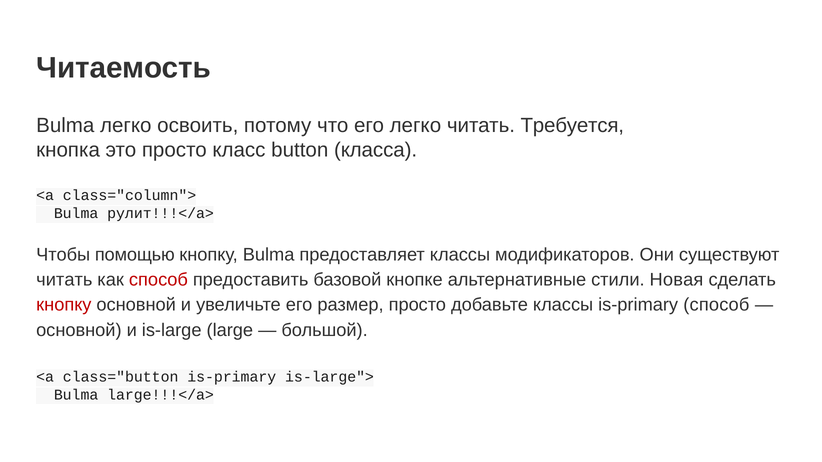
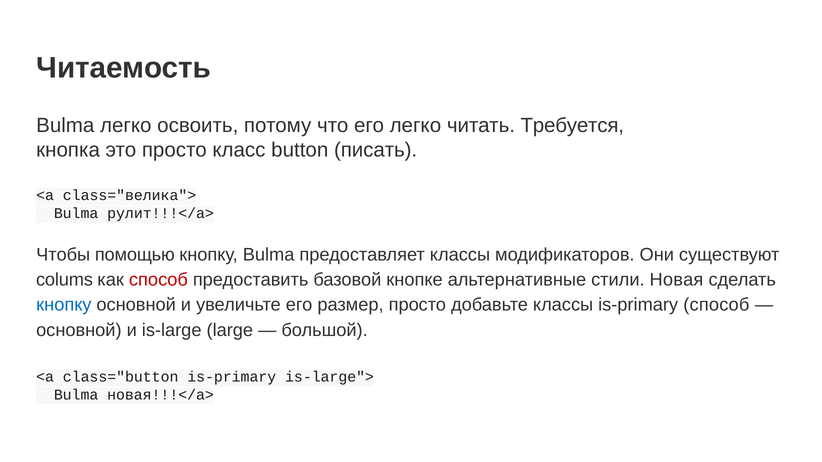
класса: класса -> писать (376, 150)
class="column">: class="column"> -> class="велика"> (130, 196)
читать: читать -> colums (64, 280)
кнопку colour: red -> blue (64, 305)
large!!!</a>: large!!!</a> -> новая!!!</a> (160, 395)
